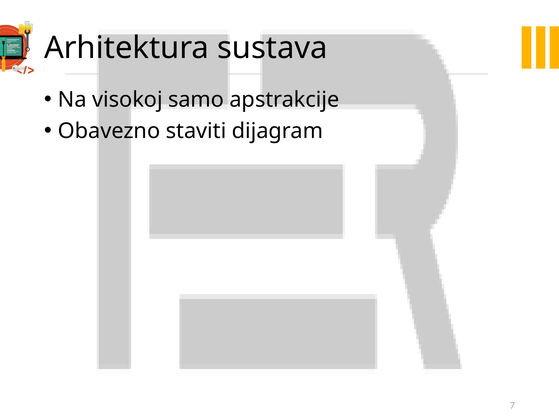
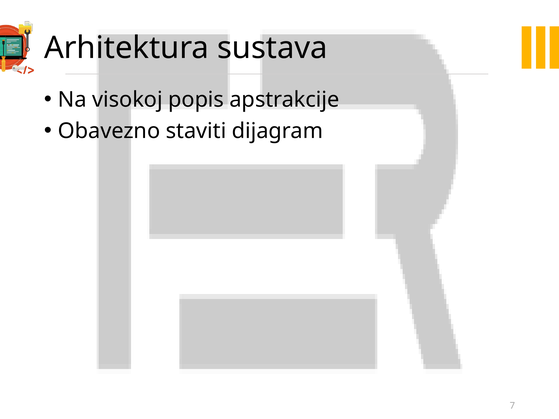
samo: samo -> popis (196, 100)
